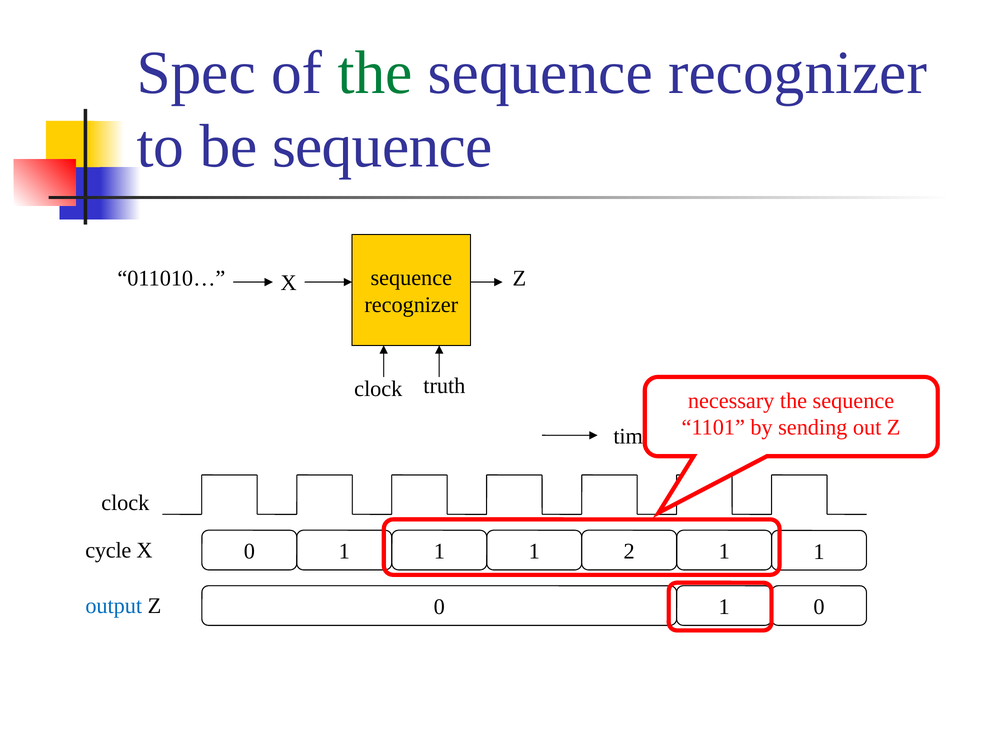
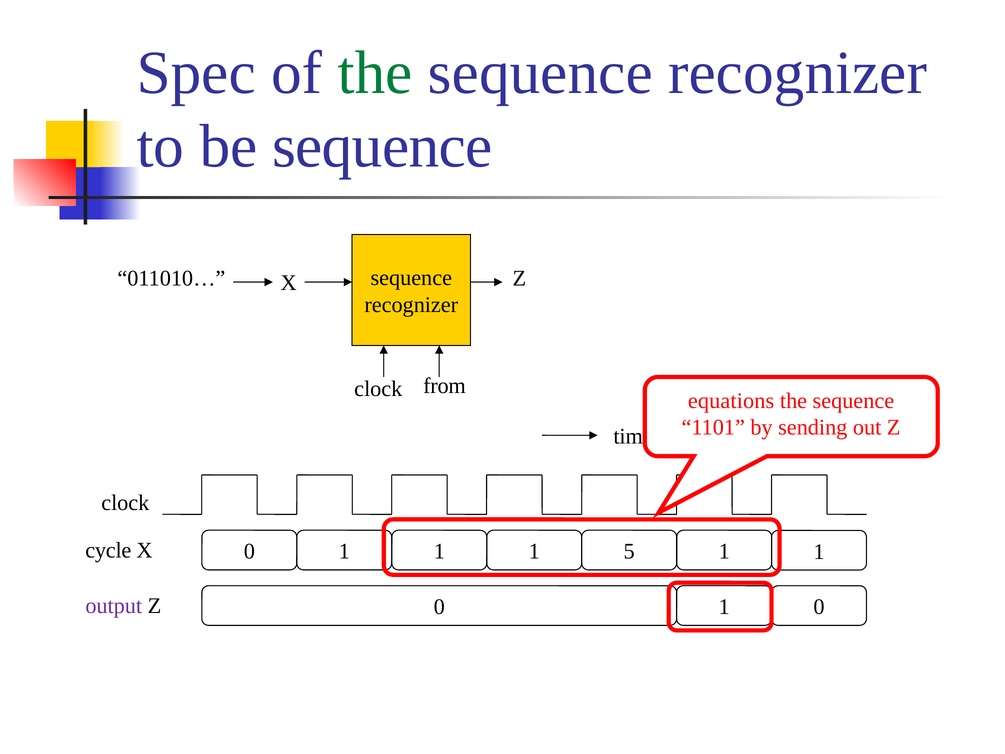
truth: truth -> from (444, 386)
necessary: necessary -> equations (731, 401)
2: 2 -> 5 (629, 551)
output colour: blue -> purple (114, 605)
